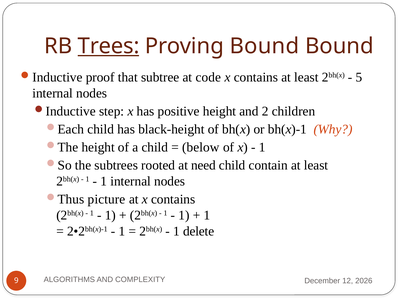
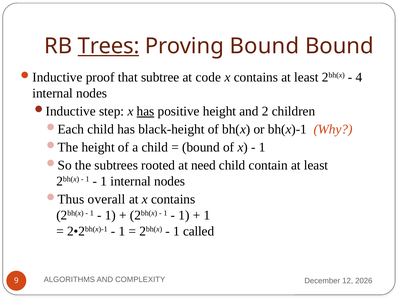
5: 5 -> 4 (359, 77)
has underline: none -> present (145, 111)
below: below -> bound (201, 147)
picture: picture -> overall (107, 199)
delete: delete -> called (199, 231)
